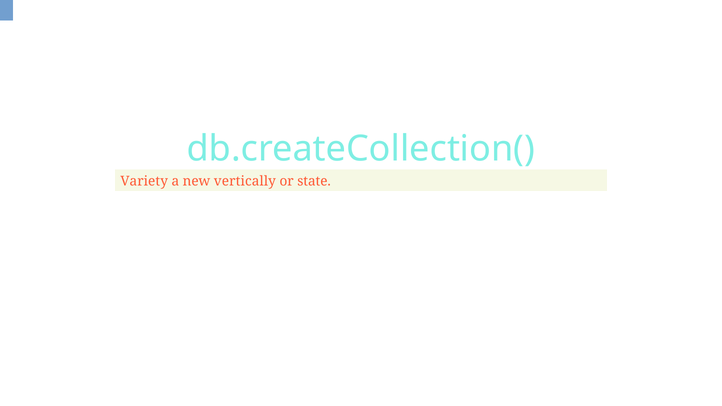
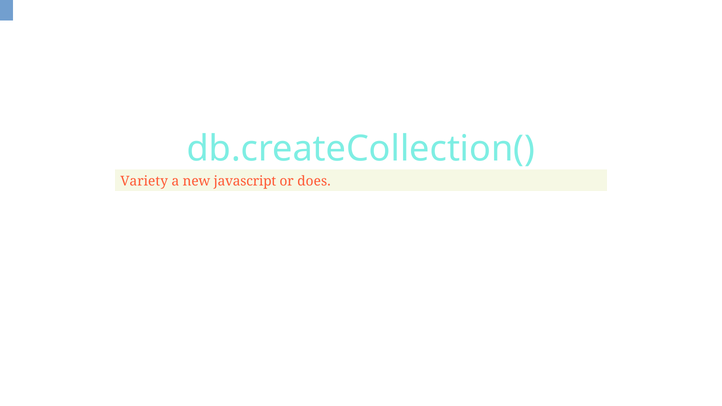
vertically: vertically -> javascript (245, 181)
state: state -> does (314, 181)
